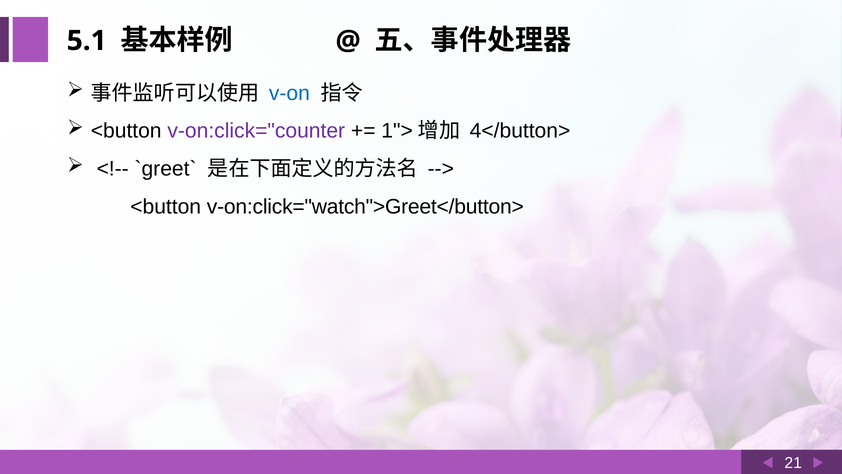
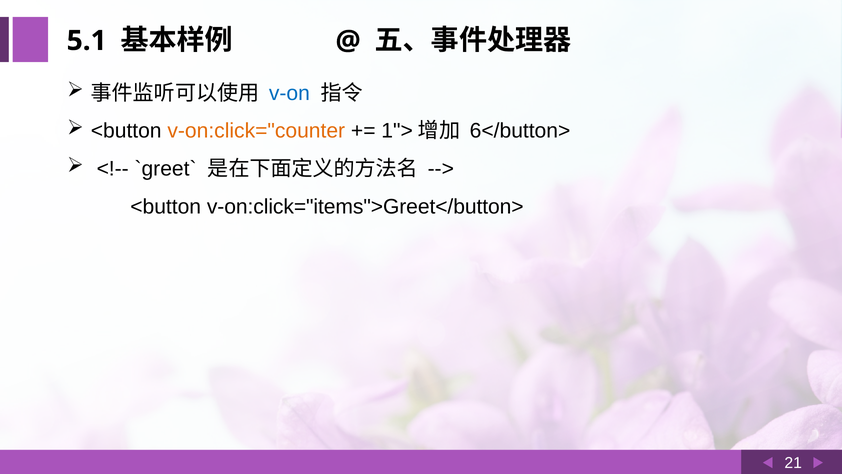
v-on:click="counter colour: purple -> orange (256, 131)
4</button>: 4</button> -> 6</button> (520, 131)
v-on:click="watch">Greet</button>: v-on:click="watch">Greet</button> -> v-on:click="items">Greet</button> (365, 207)
